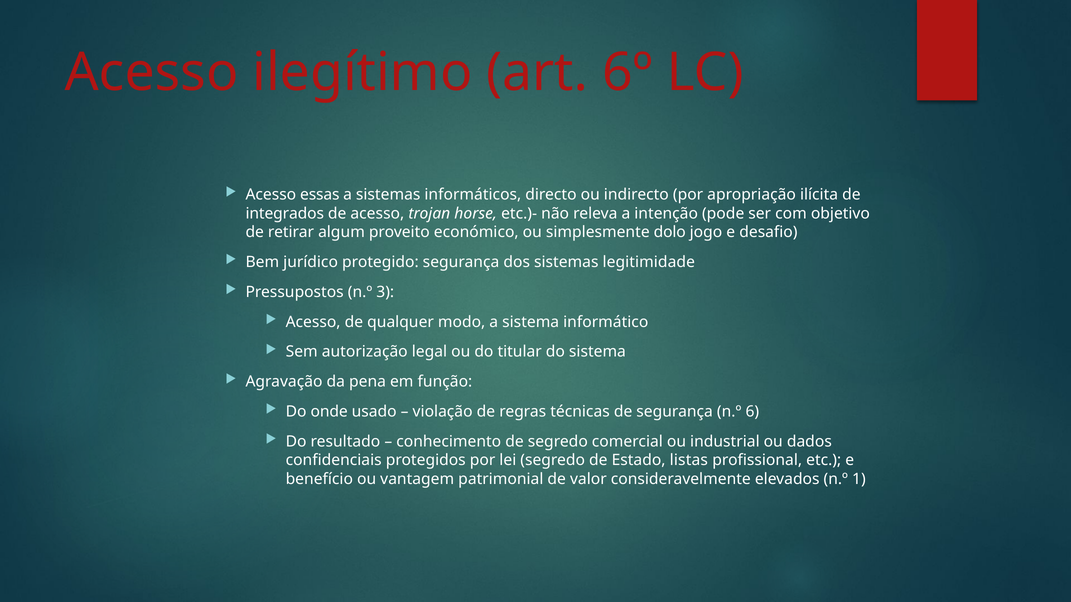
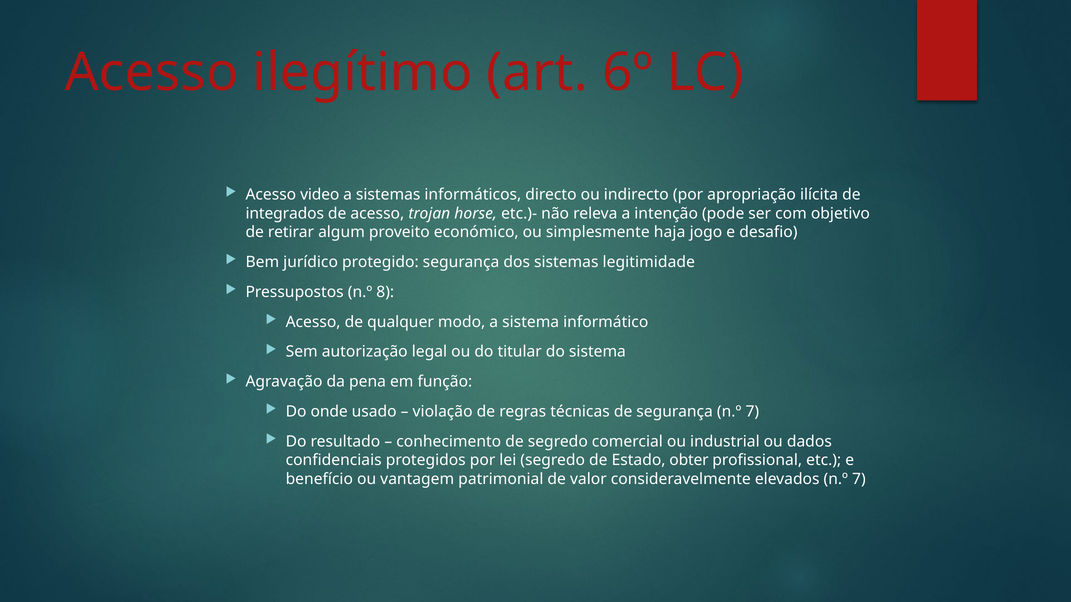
essas: essas -> video (320, 195)
dolo: dolo -> haja (670, 232)
3: 3 -> 8 (385, 292)
segurança n.º 6: 6 -> 7 (752, 412)
listas: listas -> obter (689, 461)
elevados n.º 1: 1 -> 7 (859, 479)
